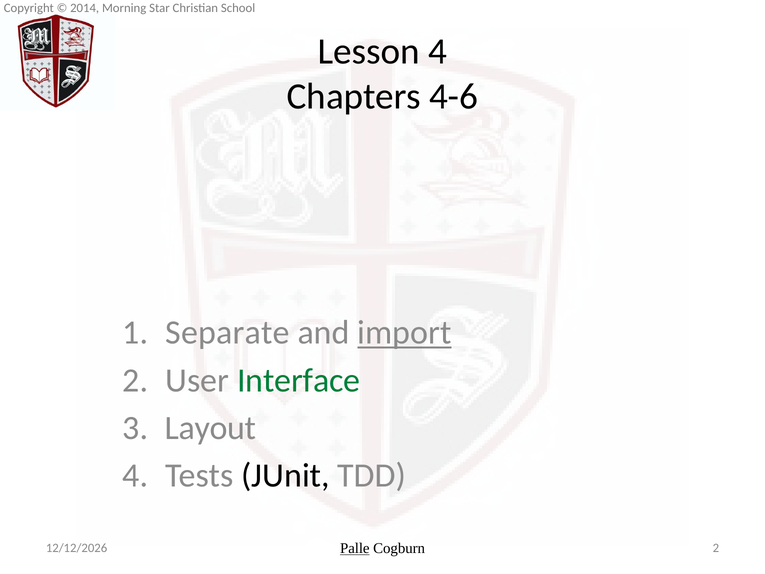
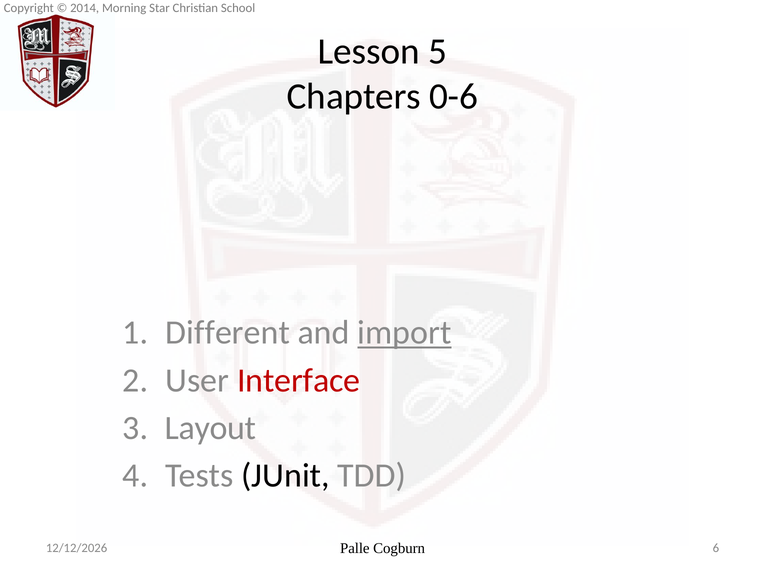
Lesson 4: 4 -> 5 (438, 52)
4-6: 4-6 -> 0-6 (454, 96)
Separate: Separate -> Different (228, 333)
Interface colour: green -> red (299, 380)
Palle underline: present -> none (355, 548)
Cogburn 2: 2 -> 6 (716, 548)
